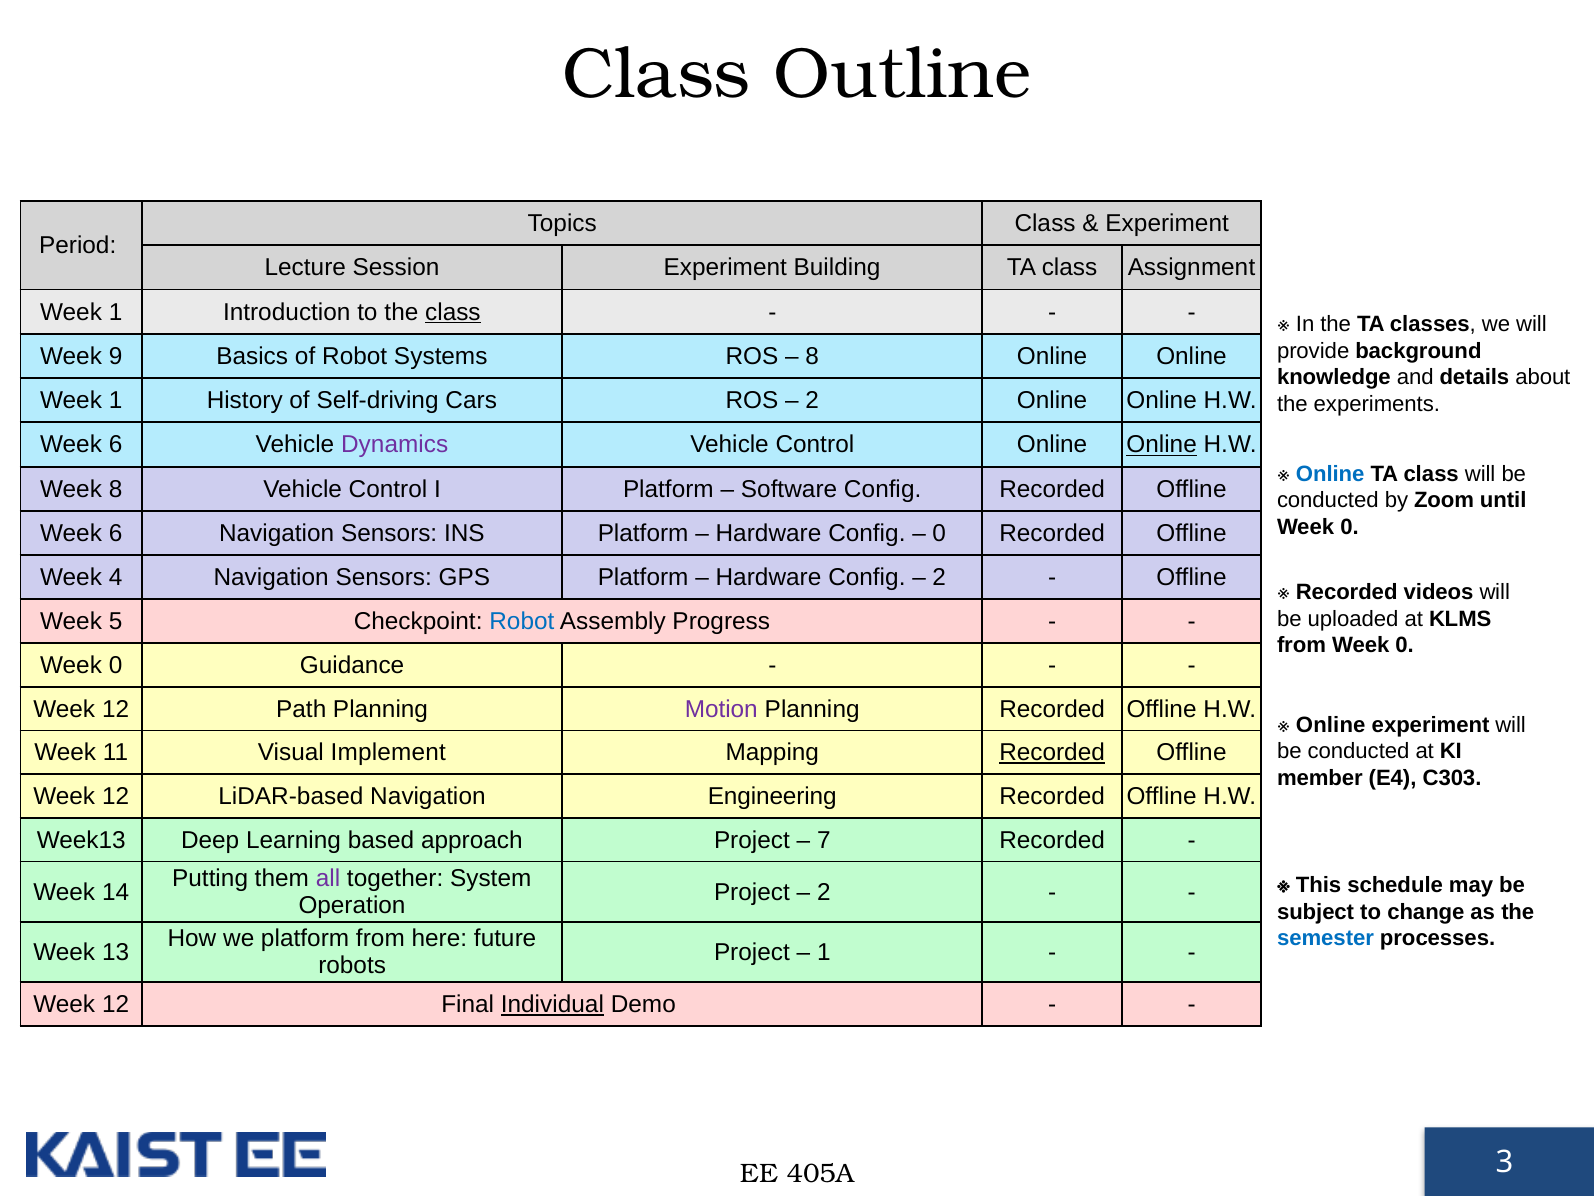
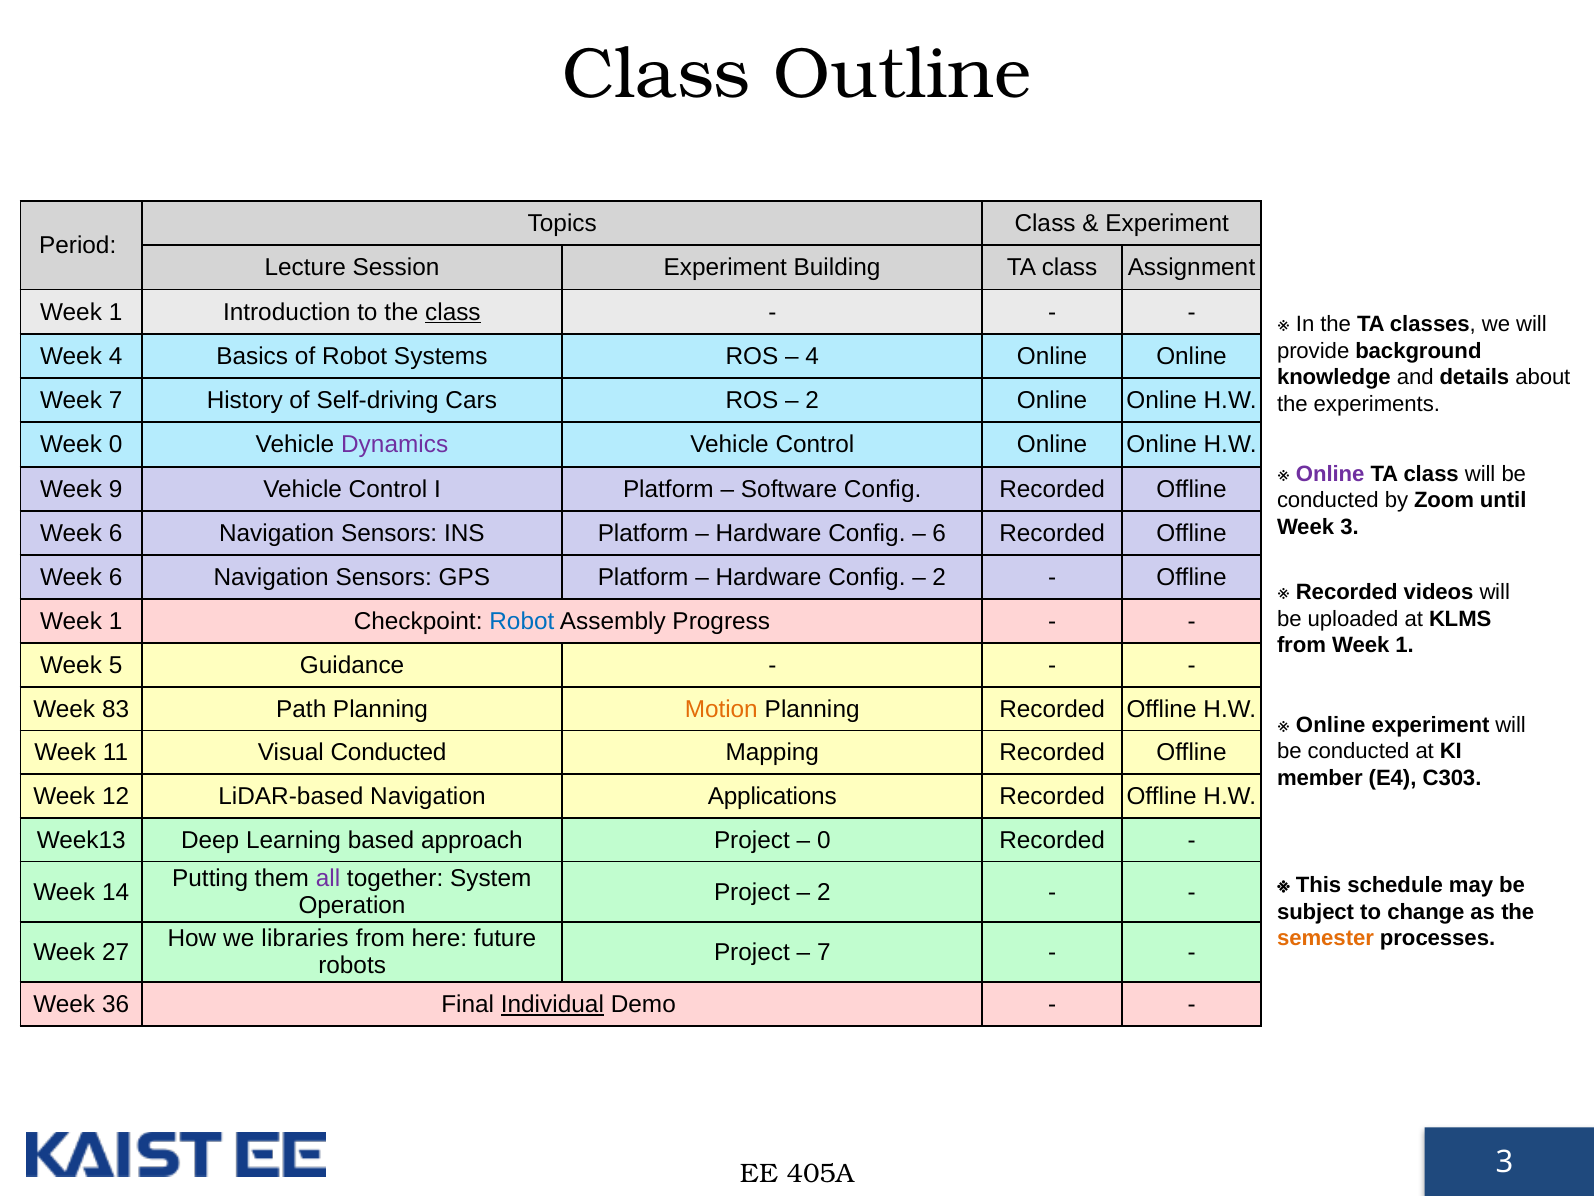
Week 9: 9 -> 4 (116, 356)
8: 8 -> 4 (812, 356)
1: 1 -> 7 (116, 400)
6: 6 -> 0 (116, 445)
Online underline: present -> none (1162, 445)
Online colour: blue -> purple (1330, 474)
Week 8: 8 -> 9 (116, 489)
0: 0 -> 3 (1349, 527)
0: 0 -> 6 (939, 533)
4: 4 -> 6 (116, 577)
5: 5 -> 1 (116, 621)
from Week 0: 0 -> 1 (1405, 645)
0: 0 -> 5 (116, 665)
12: 12 -> 83 (116, 709)
Motion colour: purple -> orange (721, 709)
Visual Implement: Implement -> Conducted (389, 752)
Recorded underline: present -> none (1052, 752)
Engineering: Engineering -> Applications (772, 796)
7: 7 -> 0 (824, 840)
we platform: platform -> libraries (305, 938)
semester colour: blue -> orange (1326, 938)
13: 13 -> 27 (116, 952)
1: 1 -> 7 (824, 952)
12: 12 -> 36 (116, 1004)
